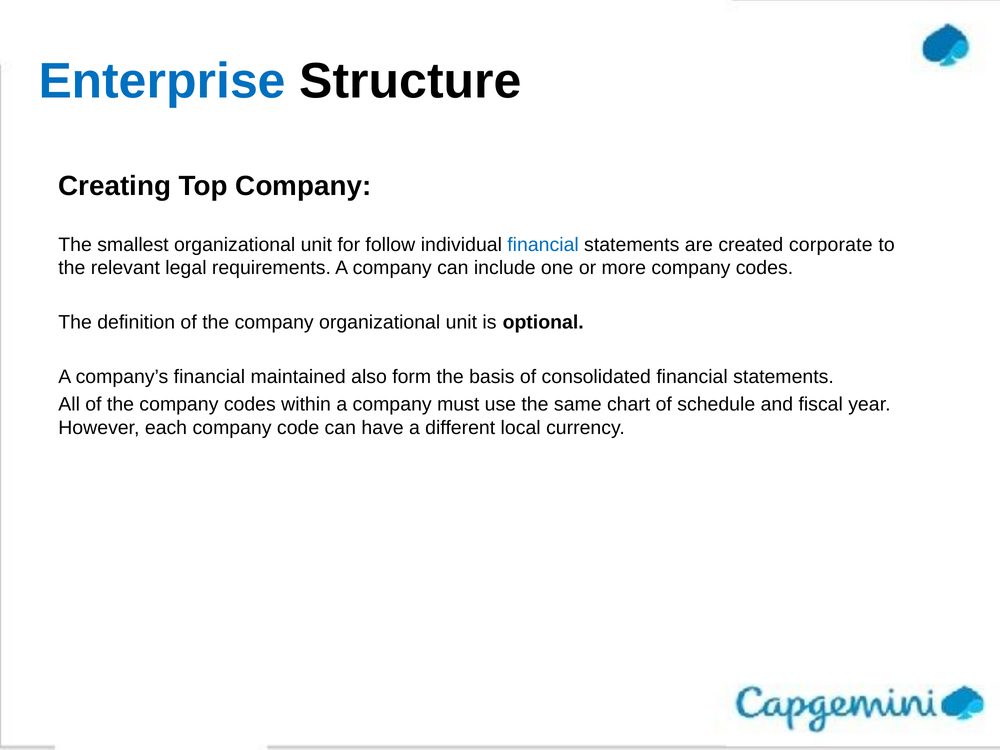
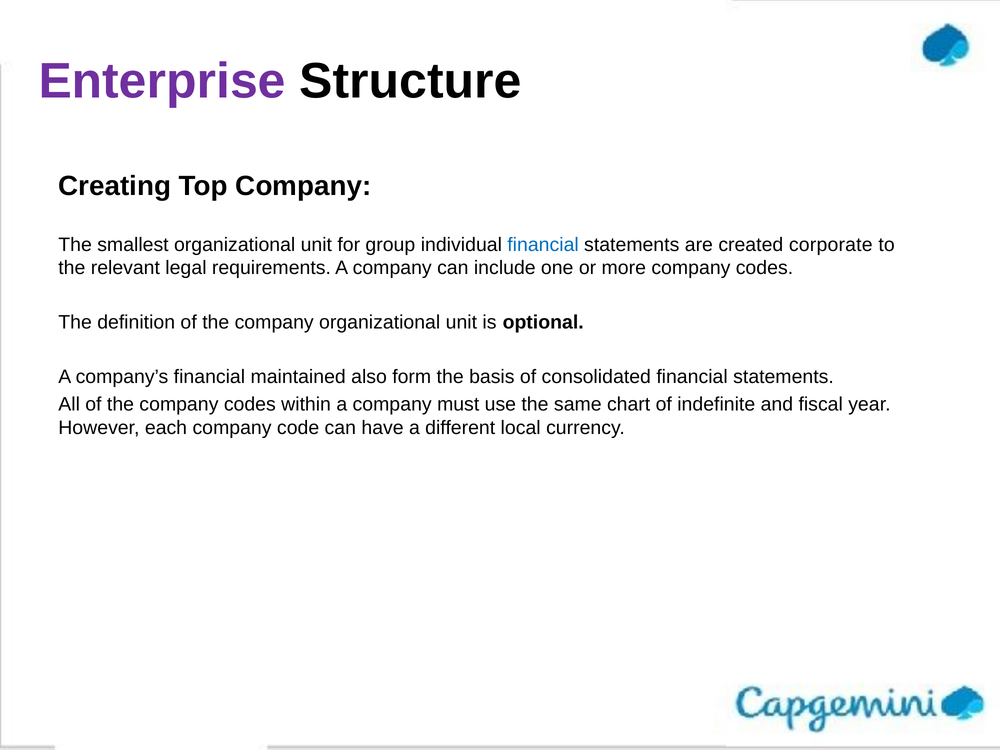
Enterprise colour: blue -> purple (162, 81)
follow: follow -> group (390, 245)
schedule: schedule -> indefinite (716, 404)
